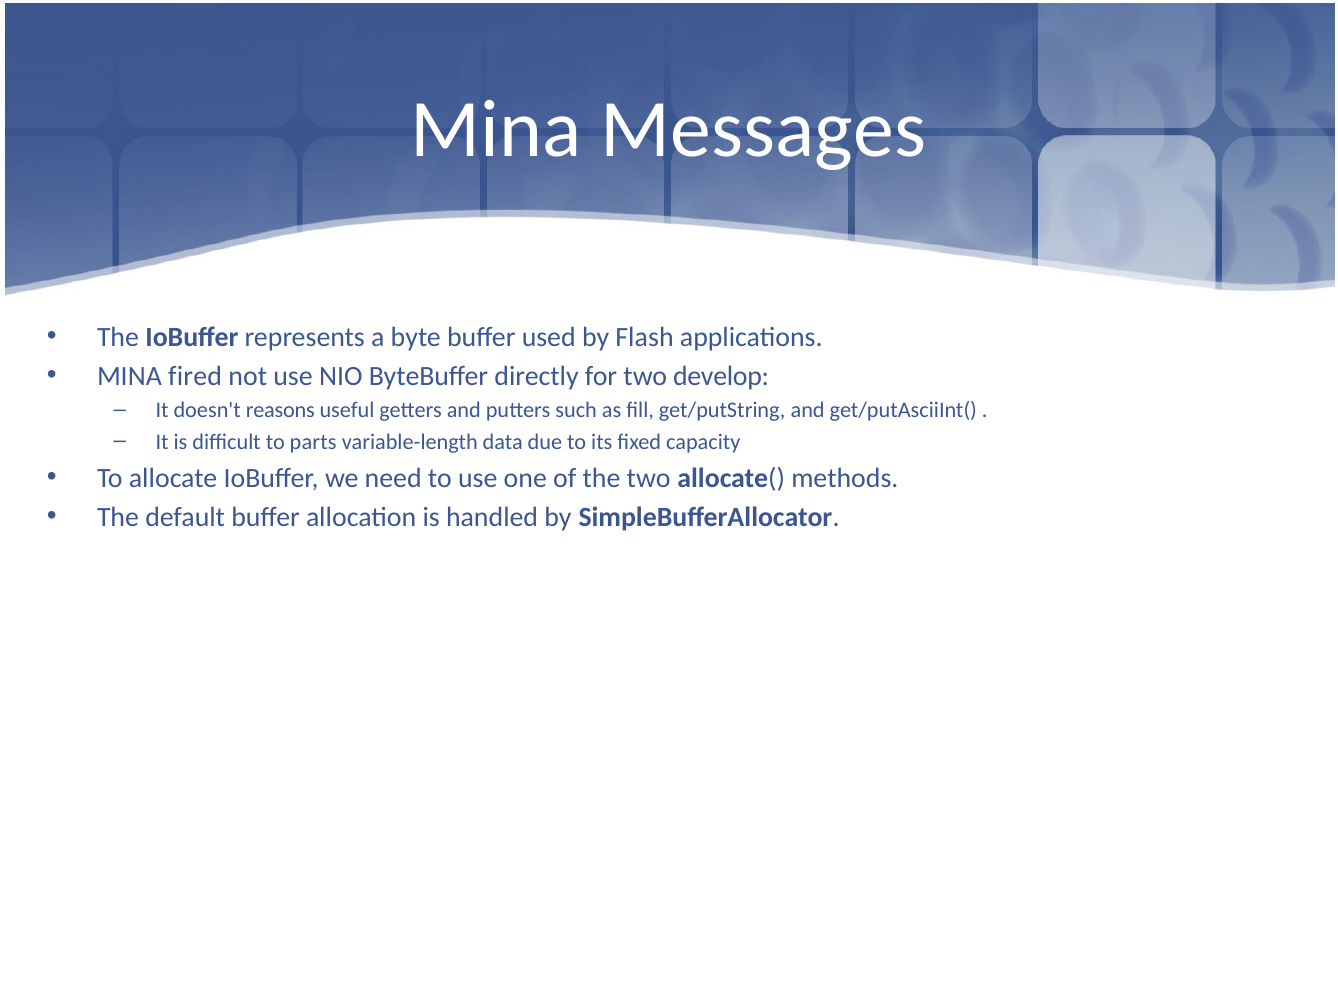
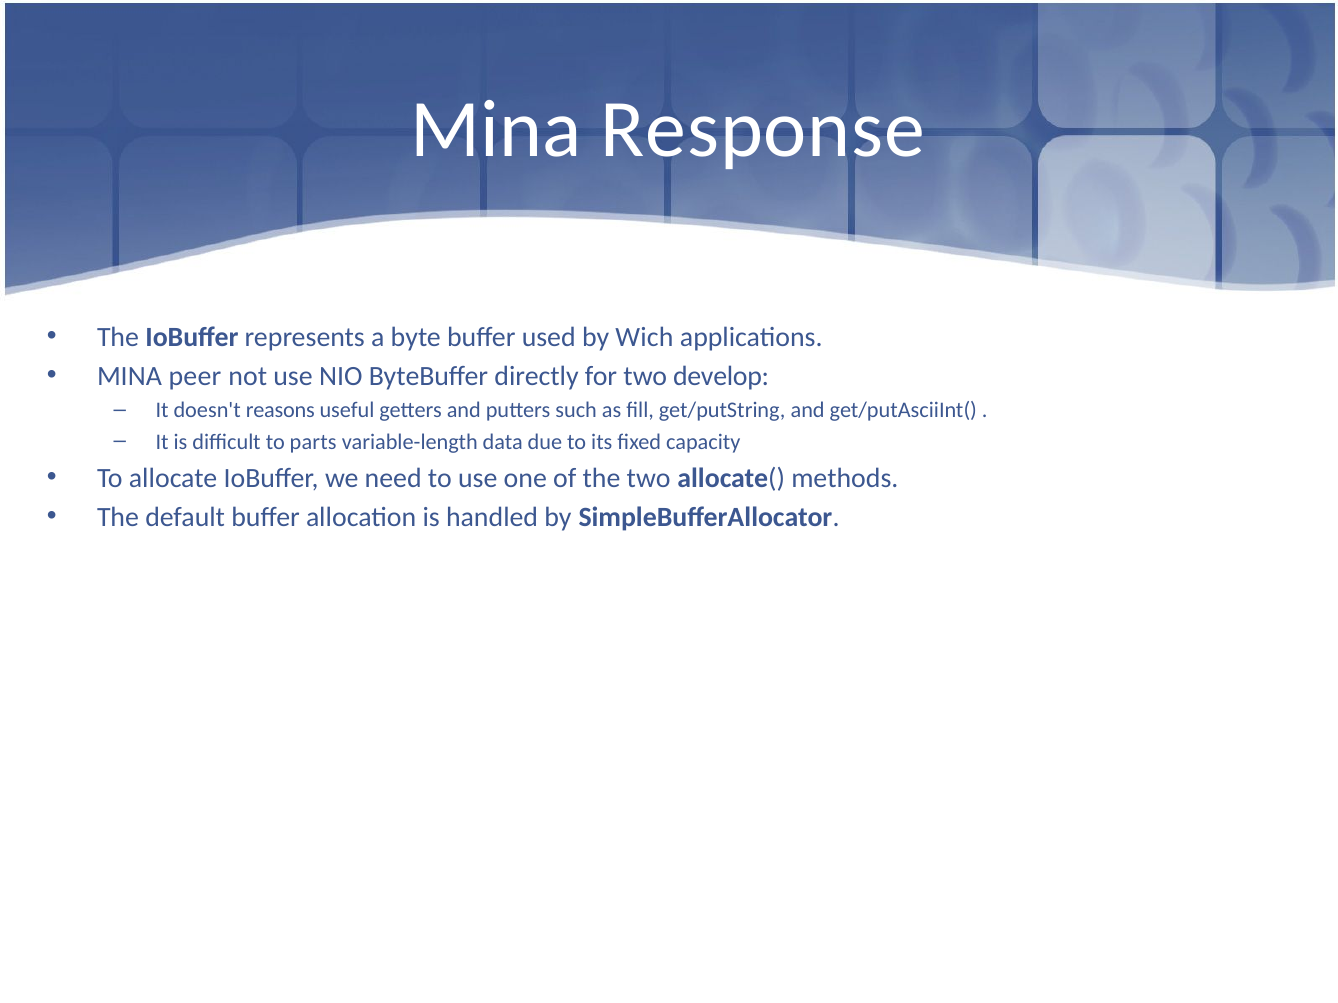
Messages: Messages -> Response (763, 130)
Flash: Flash -> Wich (644, 338)
fired: fired -> peer (195, 377)
